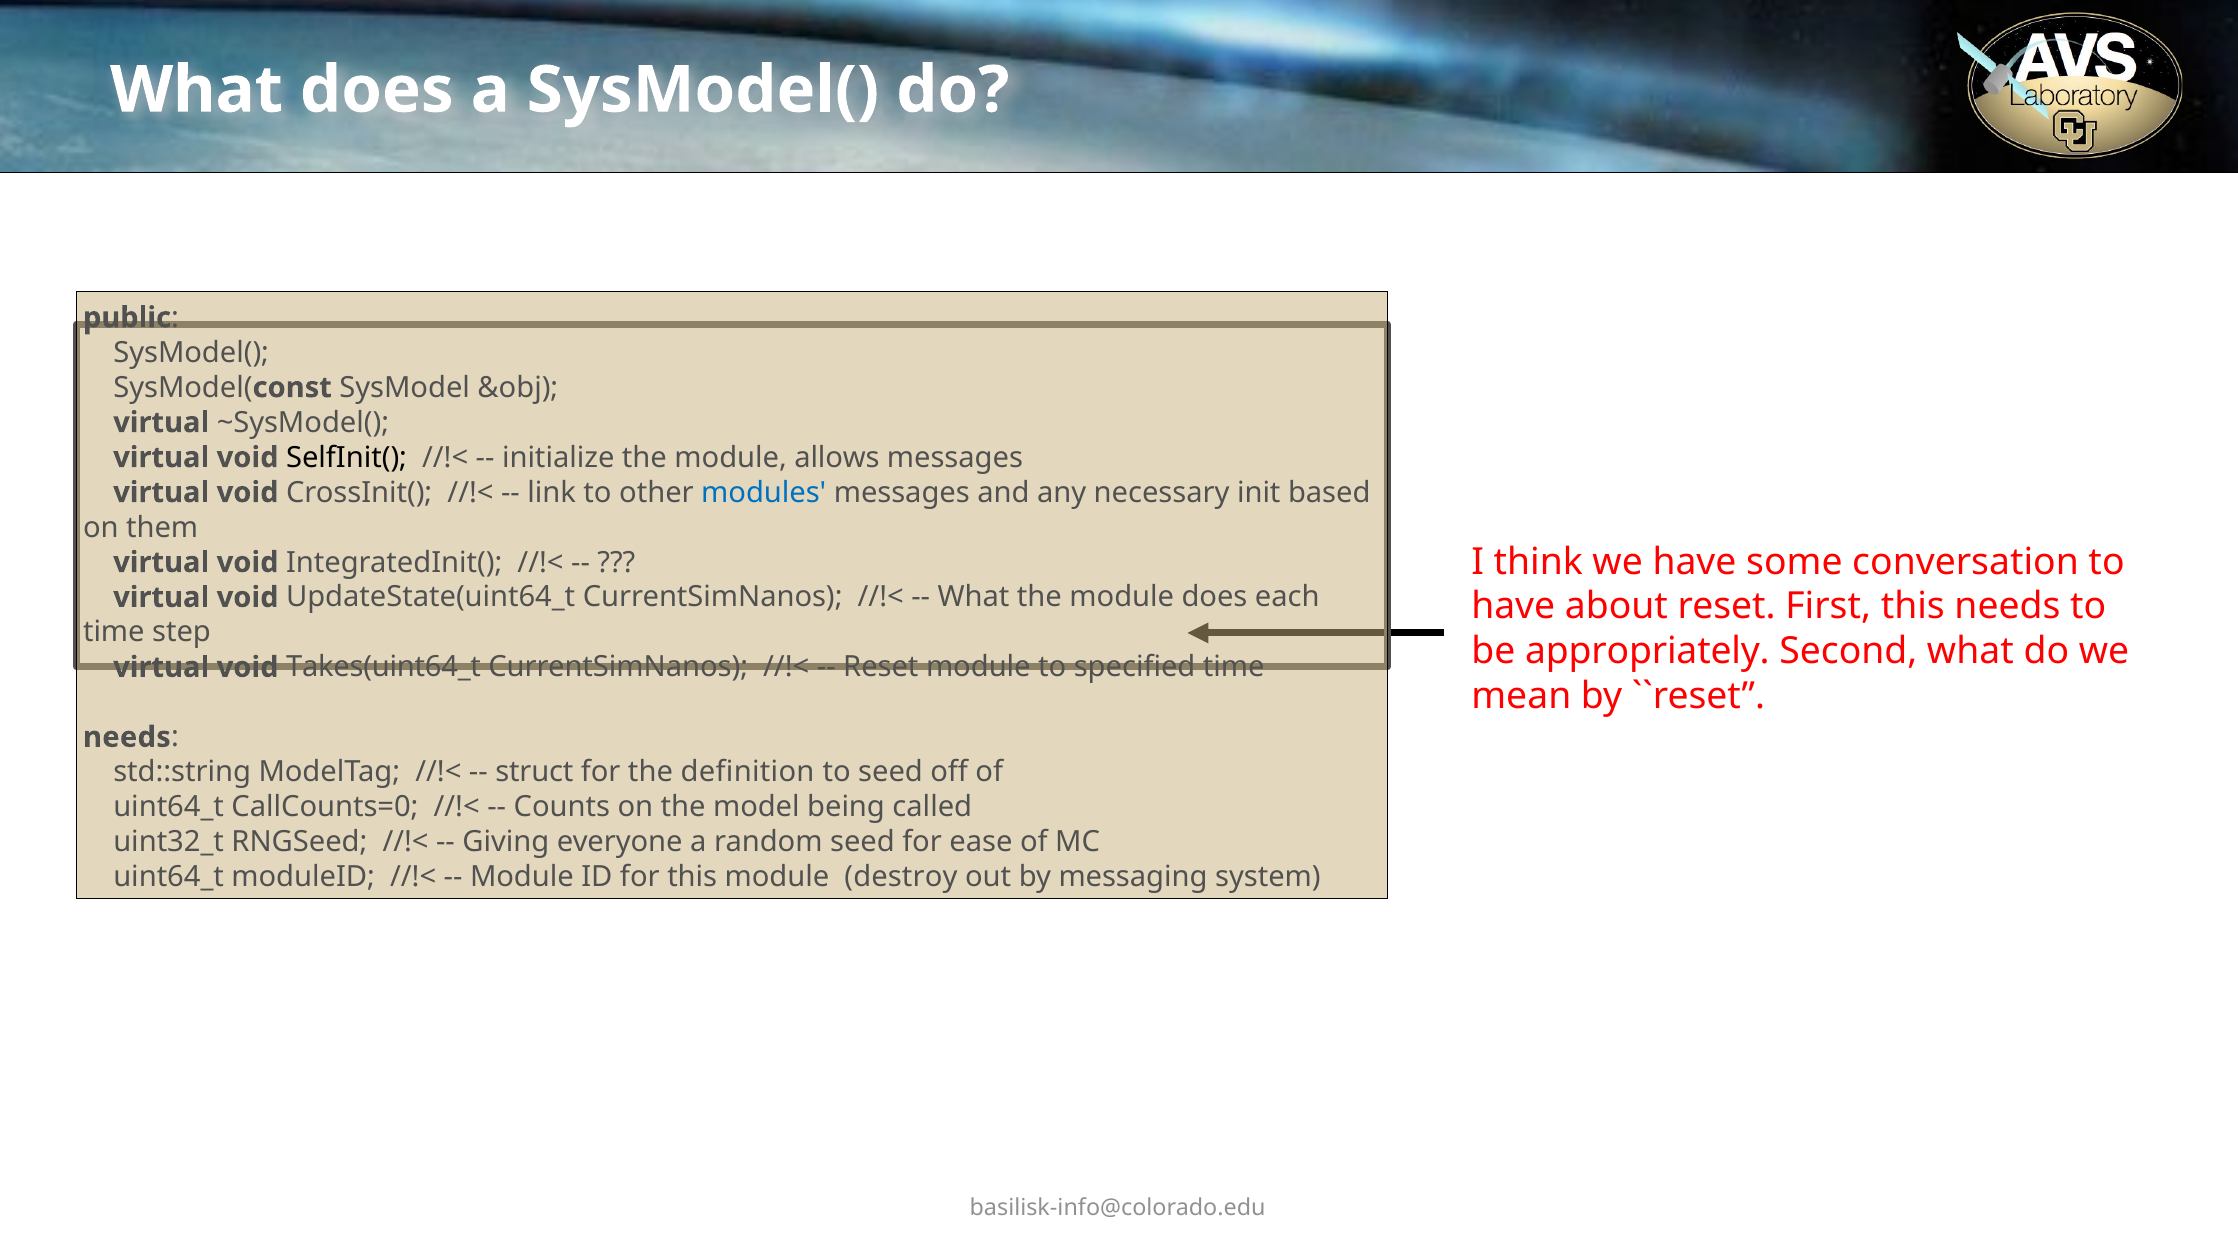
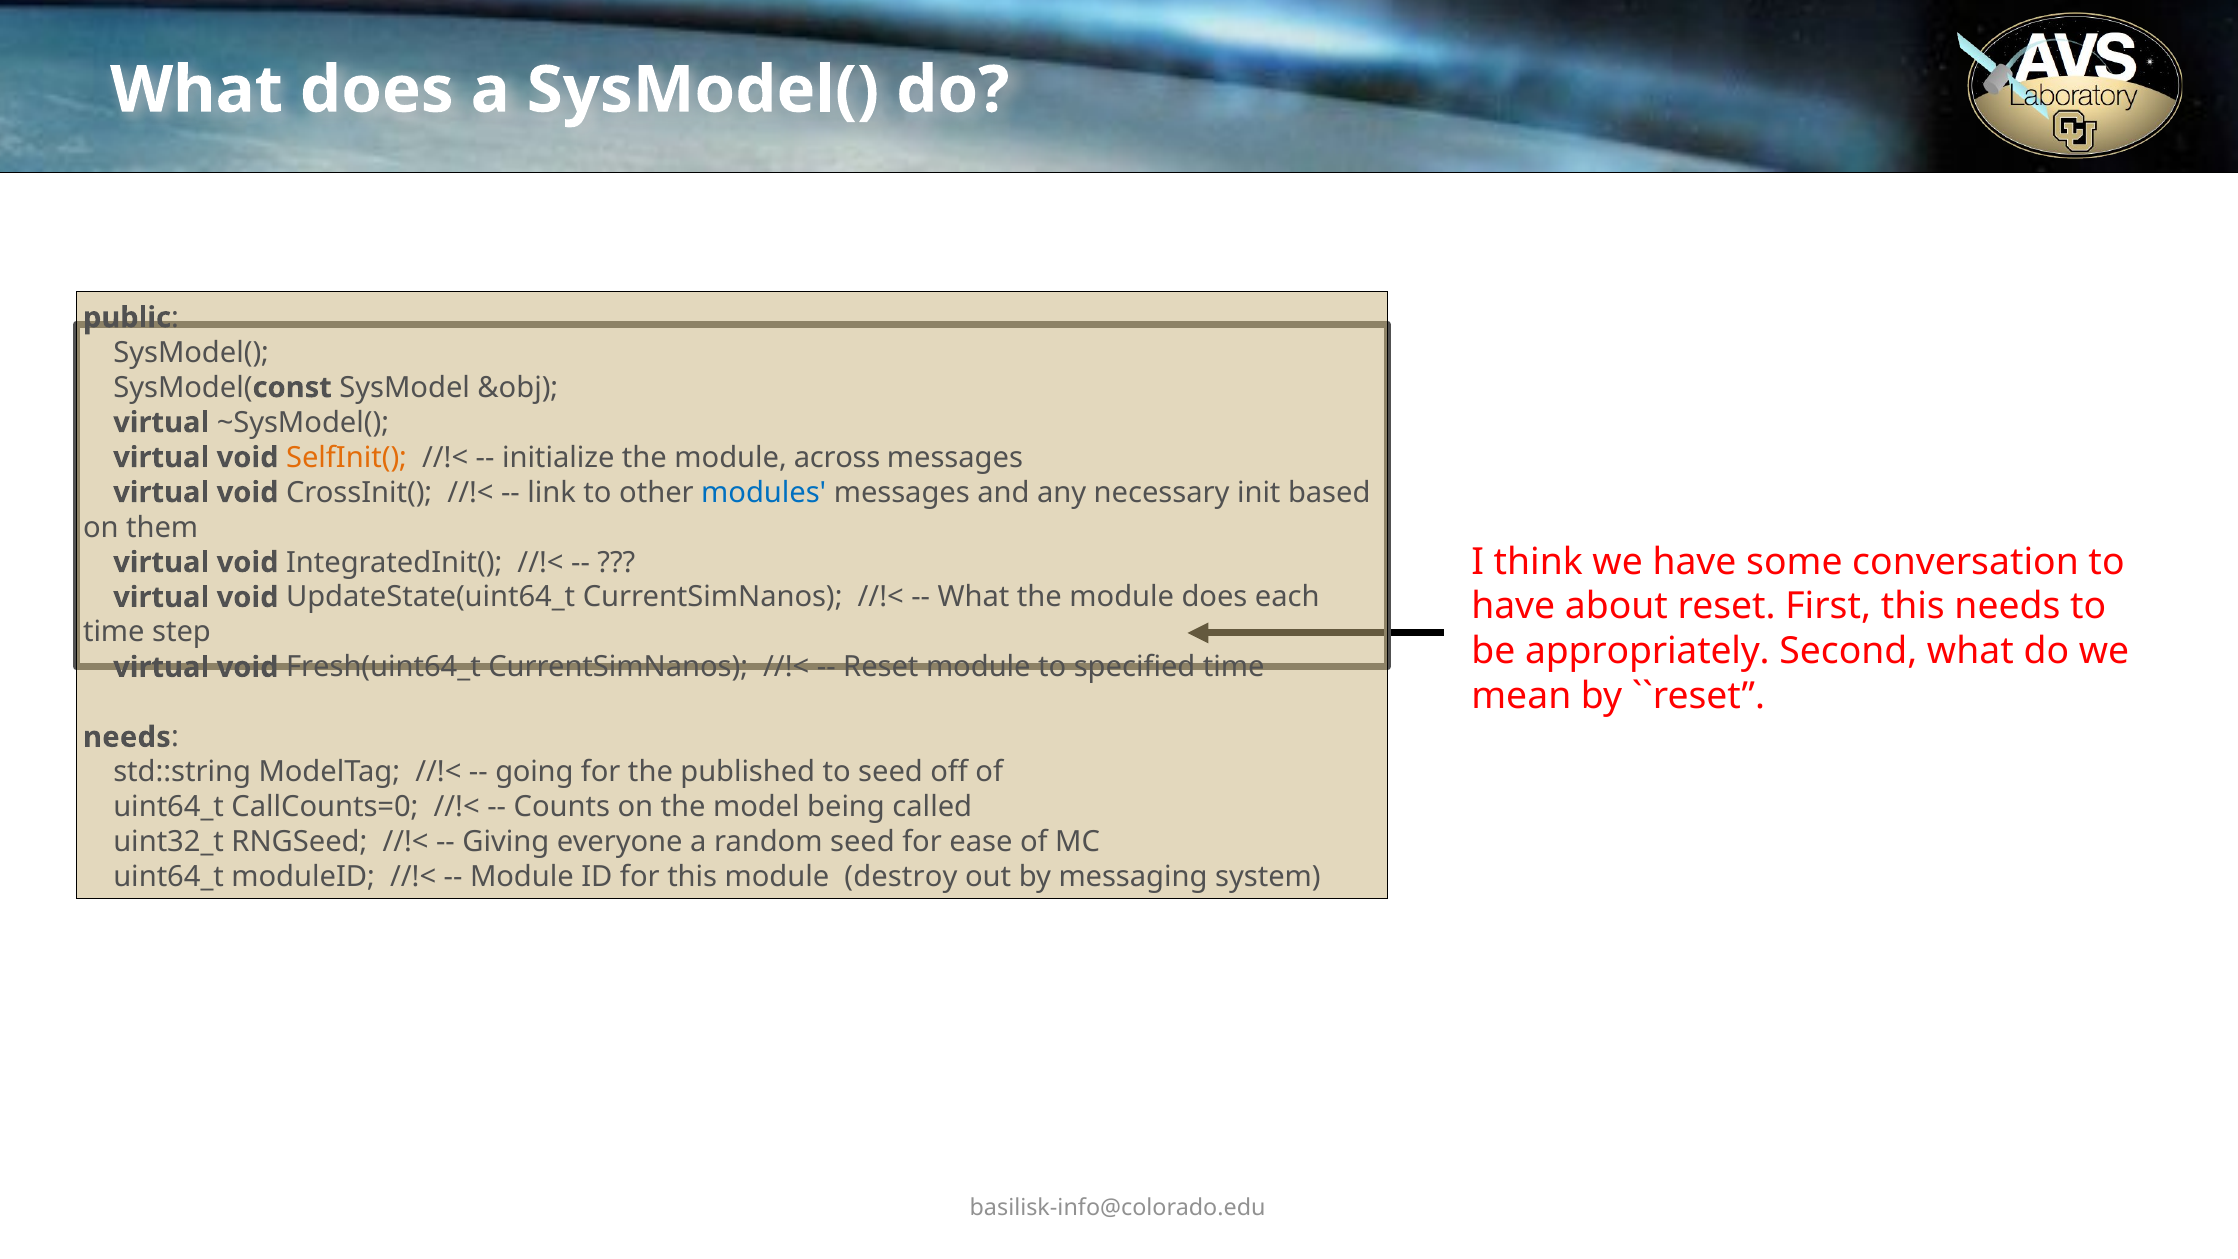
SelfInit( colour: black -> orange (347, 457)
allows: allows -> across (837, 457)
Takes(uint64_t: Takes(uint64_t -> Fresh(uint64_t (383, 667)
struct: struct -> going (534, 772)
definition: definition -> published (748, 772)
